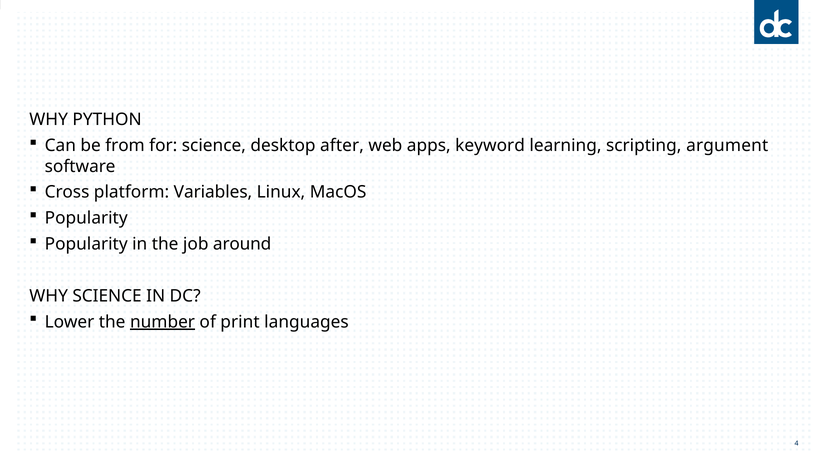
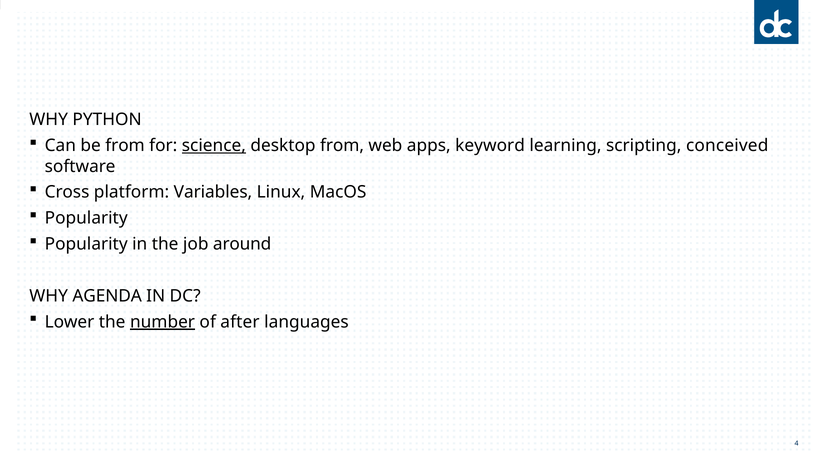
science underline: none -> present (214, 146)
desktop after: after -> from (342, 146)
argument: argument -> conceived (727, 146)
WHY SCIENCE: SCIENCE -> AGENDA (107, 296)
print: print -> after (240, 322)
